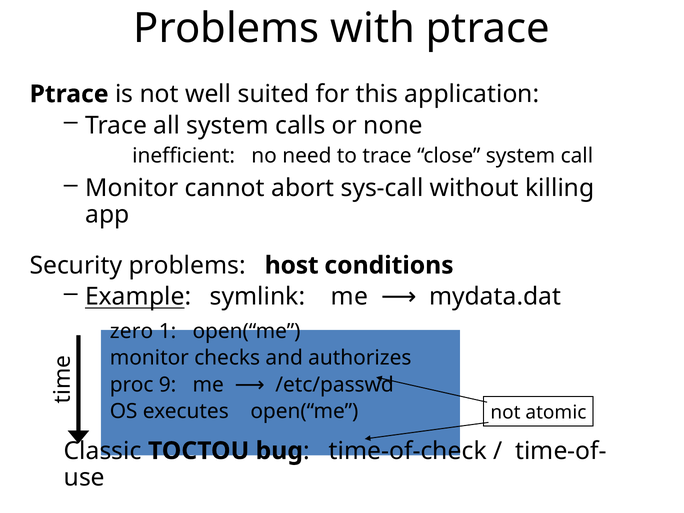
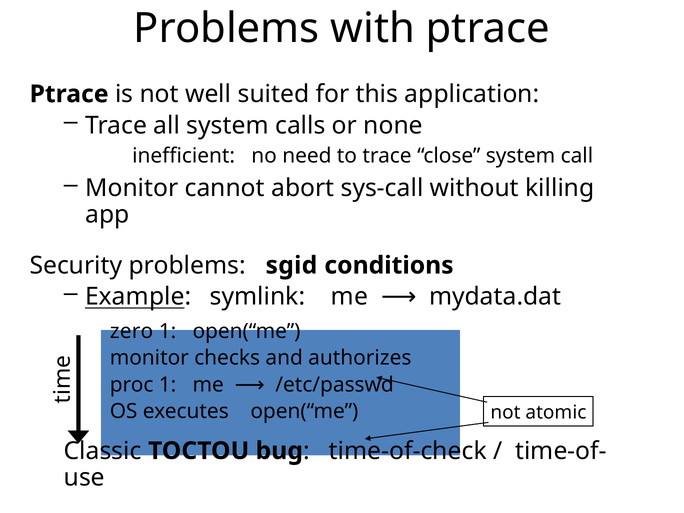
host: host -> sgid (291, 265)
proc 9: 9 -> 1 (168, 385)
